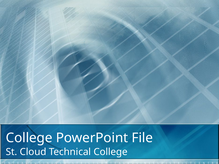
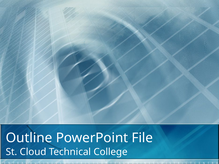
College: College -> Outline (29, 138)
